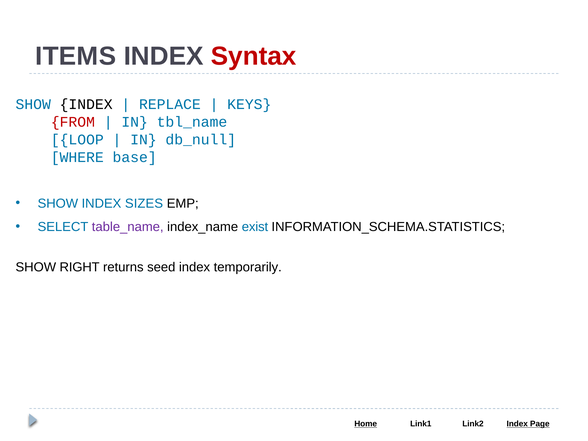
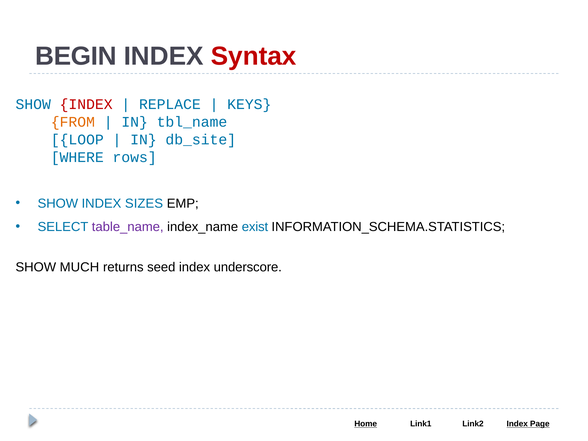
ITEMS: ITEMS -> BEGIN (76, 56)
INDEX colour: black -> red (86, 104)
FROM colour: red -> orange (73, 122)
db_null: db_null -> db_site (201, 140)
base: base -> rows (135, 157)
RIGHT: RIGHT -> MUCH (79, 267)
temporarily: temporarily -> underscore (248, 267)
